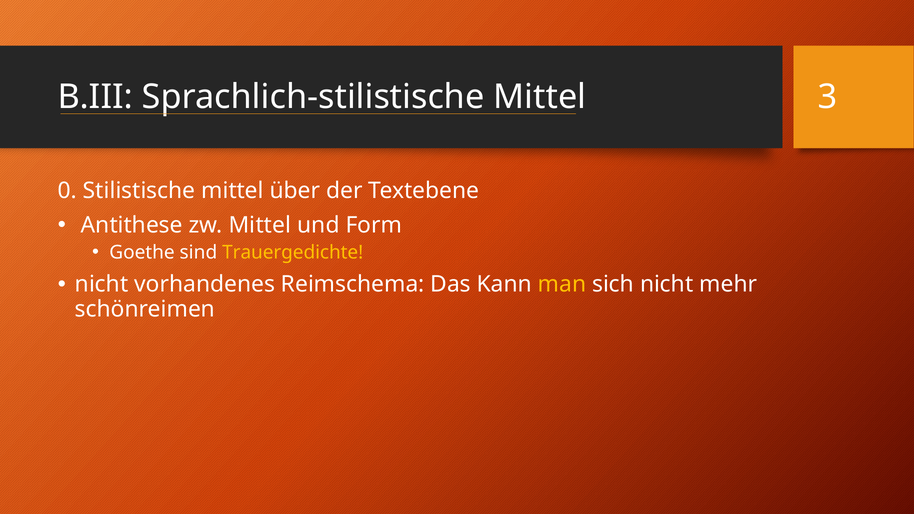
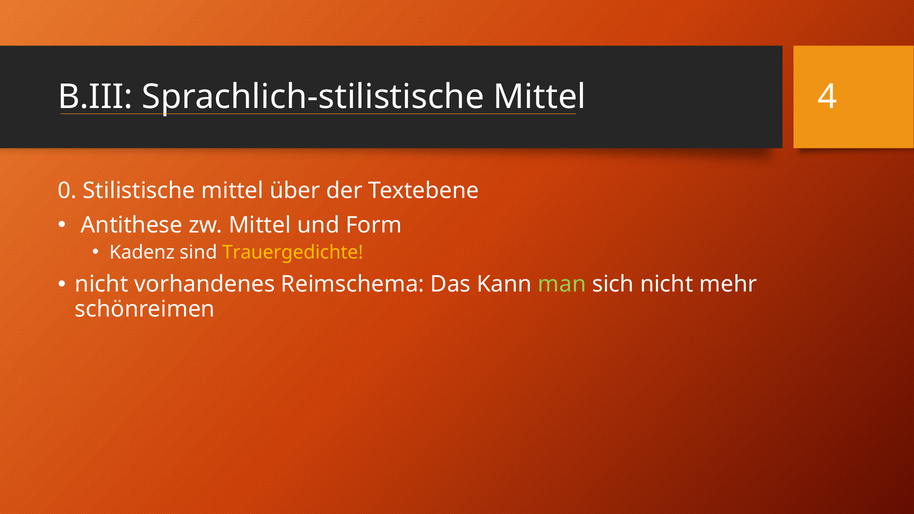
3: 3 -> 4 (828, 97)
Goethe: Goethe -> Kadenz (142, 252)
man colour: yellow -> light green (562, 285)
